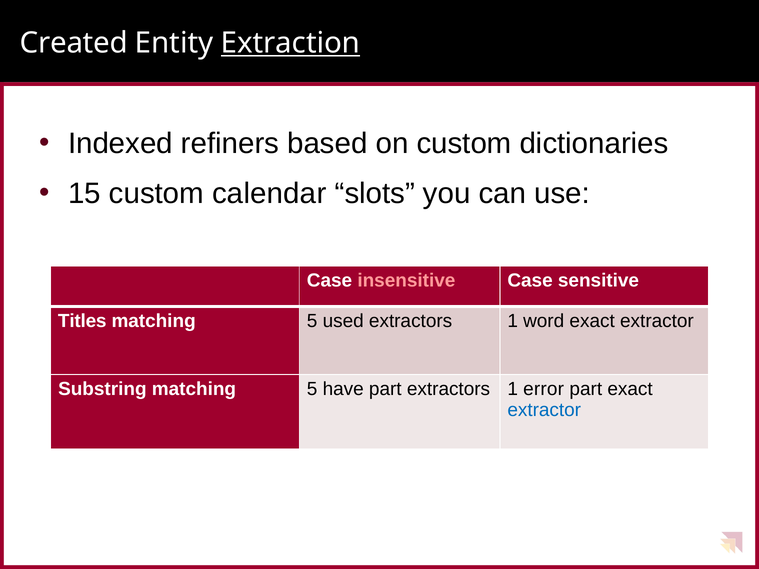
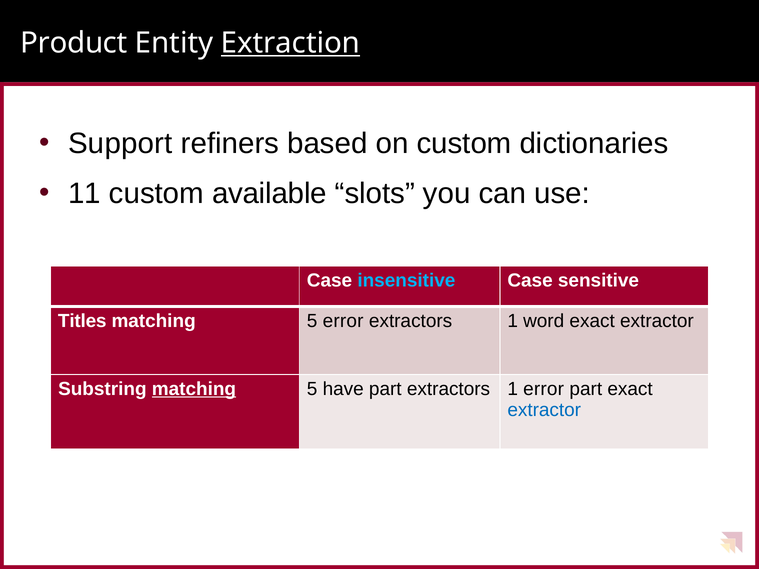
Created: Created -> Product (74, 43)
Indexed: Indexed -> Support (120, 144)
15: 15 -> 11 (84, 193)
calendar: calendar -> available (269, 193)
insensitive colour: pink -> light blue (406, 280)
5 used: used -> error (343, 321)
matching underline: none -> present (194, 389)
